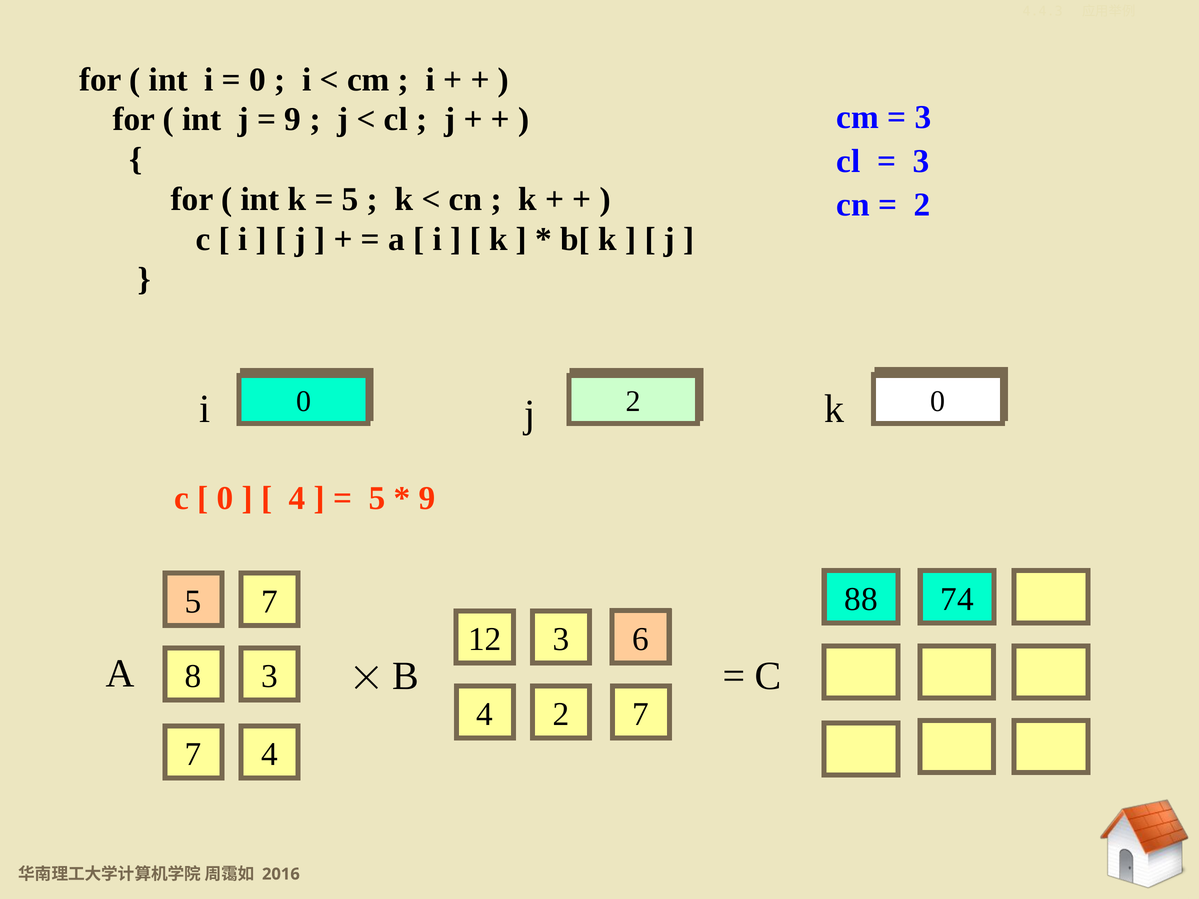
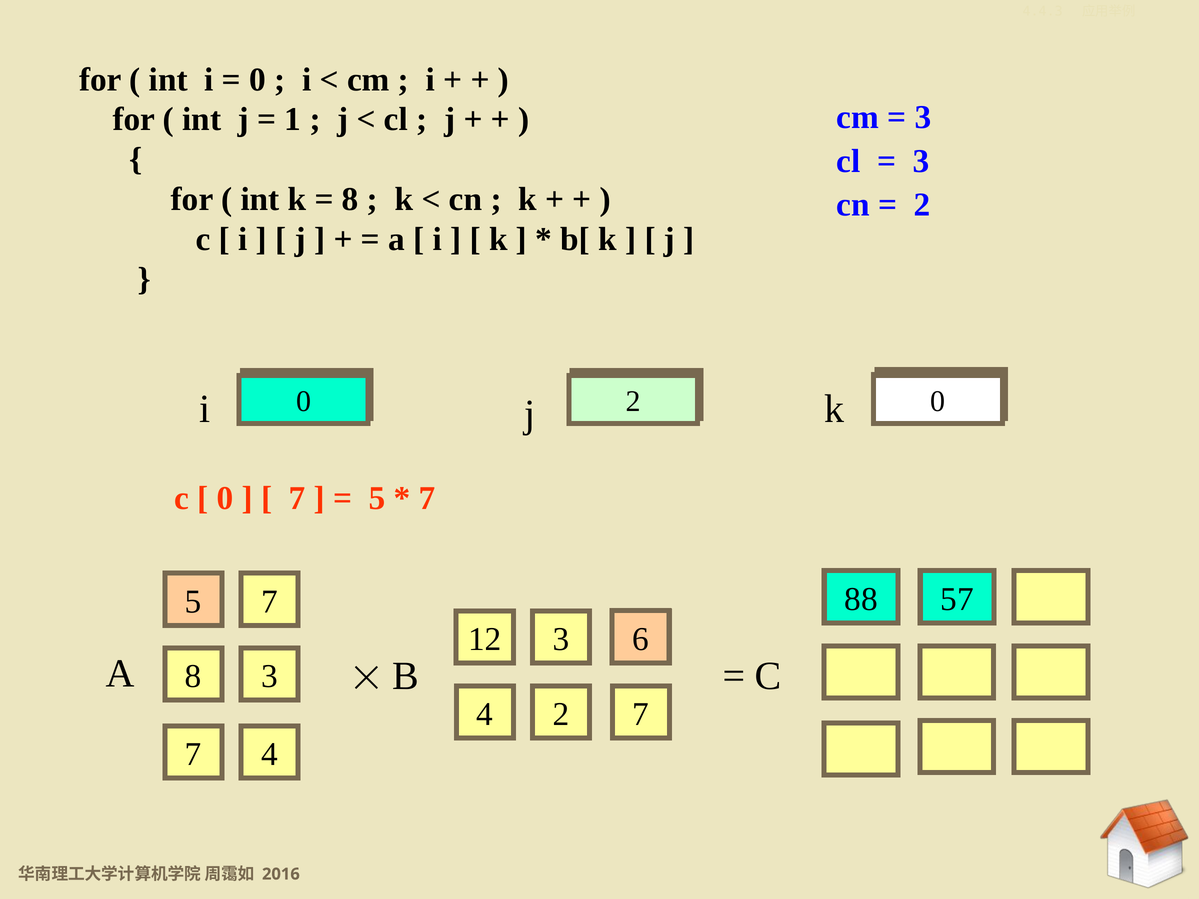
9: 9 -> 1 (293, 120)
5: 5 -> 8 (350, 199)
4: 4 -> 7 (297, 499)
9: 9 -> 7 (427, 499)
74: 74 -> 57 (957, 599)
